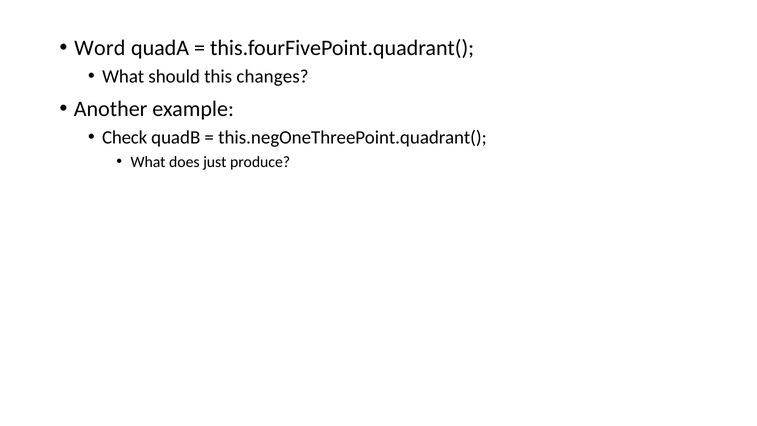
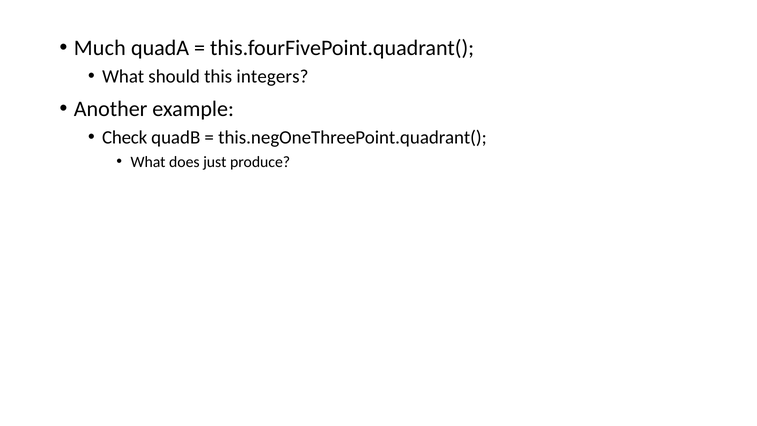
Word: Word -> Much (100, 48)
changes: changes -> integers (272, 76)
